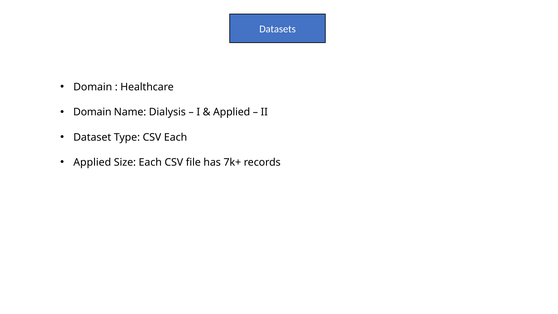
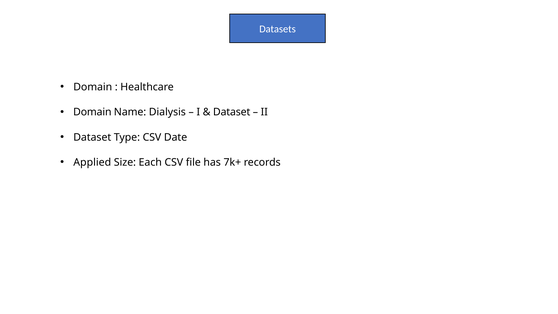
Applied: Applied -> Dataset (232, 112)
CSV Each: Each -> Date (176, 137)
